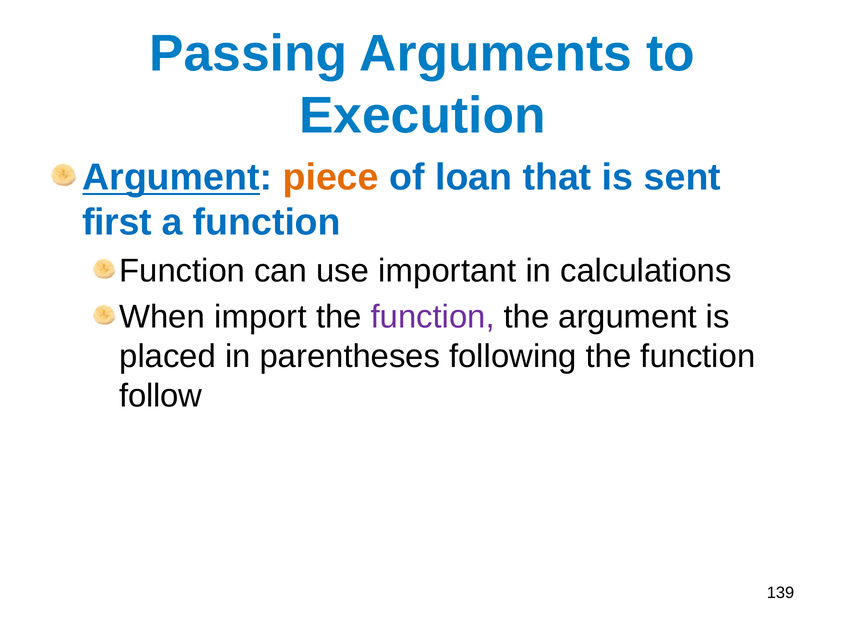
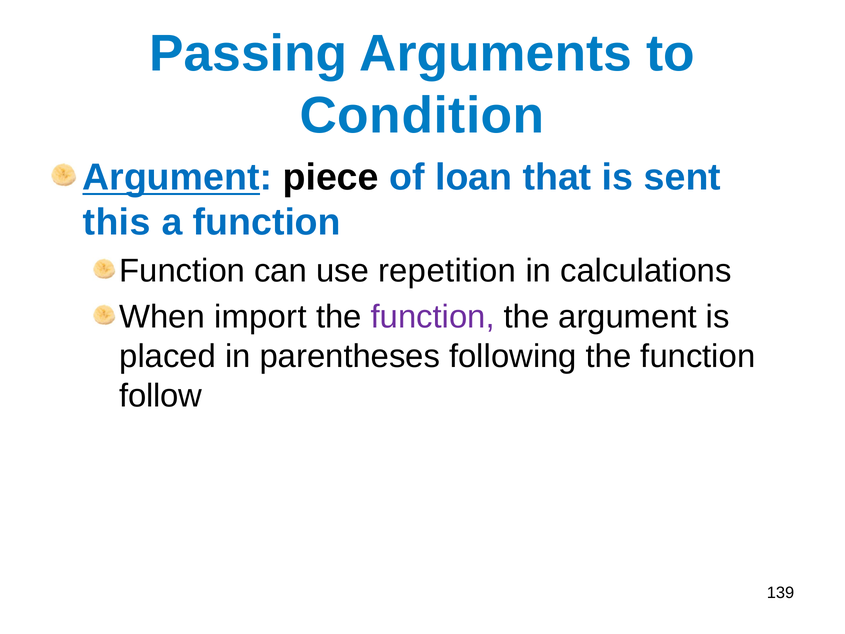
Execution: Execution -> Condition (422, 116)
piece colour: orange -> black (331, 177)
first: first -> this (117, 222)
important: important -> repetition (447, 271)
